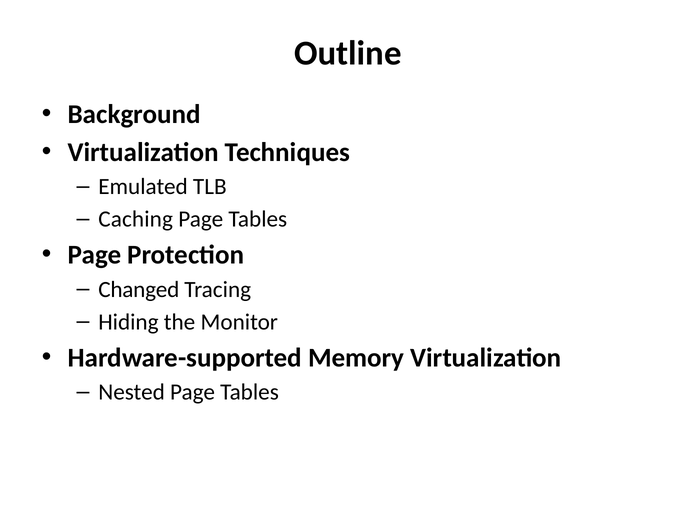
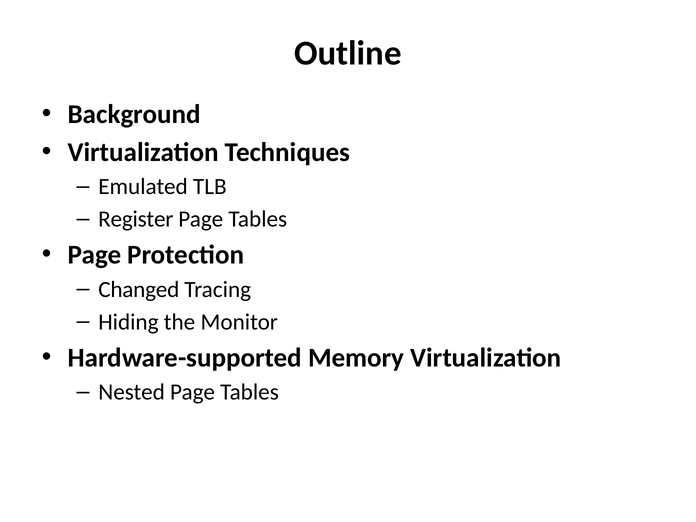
Caching: Caching -> Register (136, 219)
